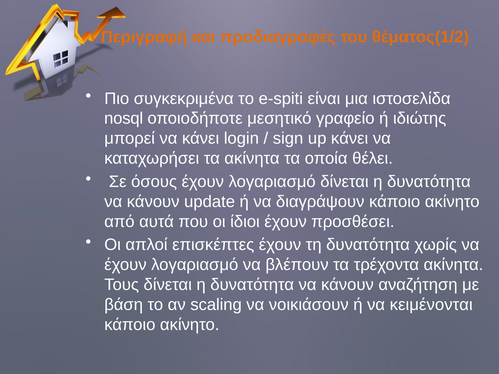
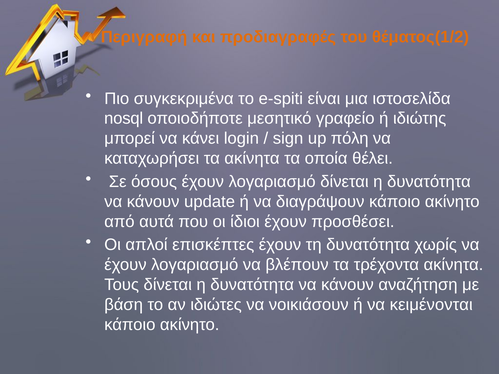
up κάνει: κάνει -> πόλη (350, 139)
scaling: scaling -> ιδιώτες (216, 305)
